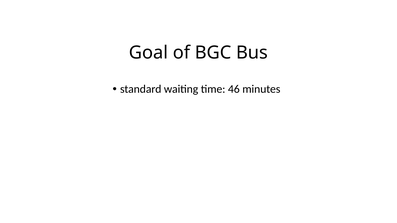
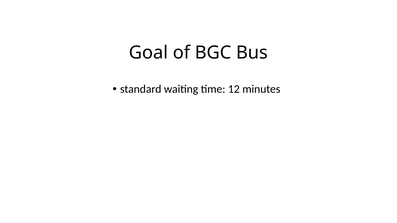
46: 46 -> 12 (234, 89)
